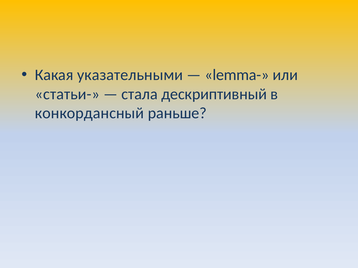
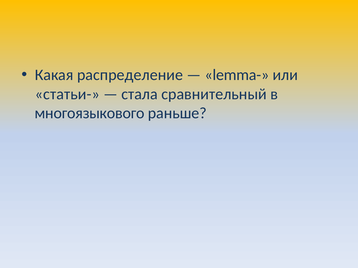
указательными: указательными -> распределение (130, 75)
дескриптивный: дескриптивный -> сравнительный (214, 94)
конкордансный: конкордансный -> многоязыкового (90, 113)
